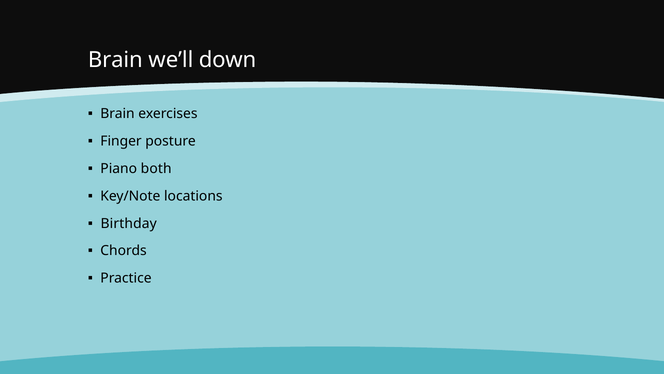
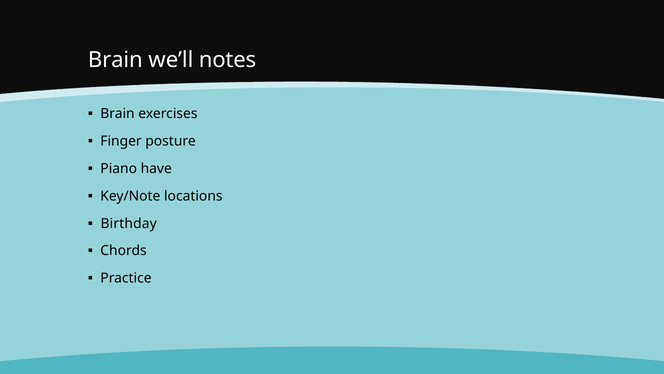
down: down -> notes (227, 60)
both: both -> have (156, 168)
